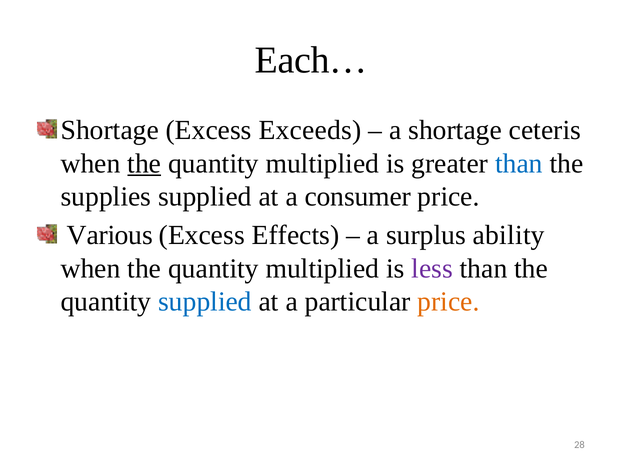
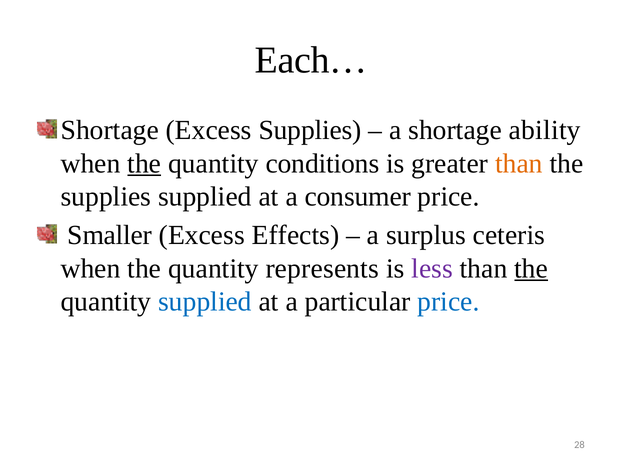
Excess Exceeds: Exceeds -> Supplies (310, 130)
ceteris: ceteris -> ability (545, 130)
multiplied: multiplied -> conditions (322, 164)
than colour: blue -> orange (519, 164)
Various: Various -> Smaller (110, 236)
ability: ability -> ceteris (509, 236)
multiplied: multiplied -> represents (322, 269)
the underline: none -> present (531, 269)
price colour: orange -> blue (449, 302)
